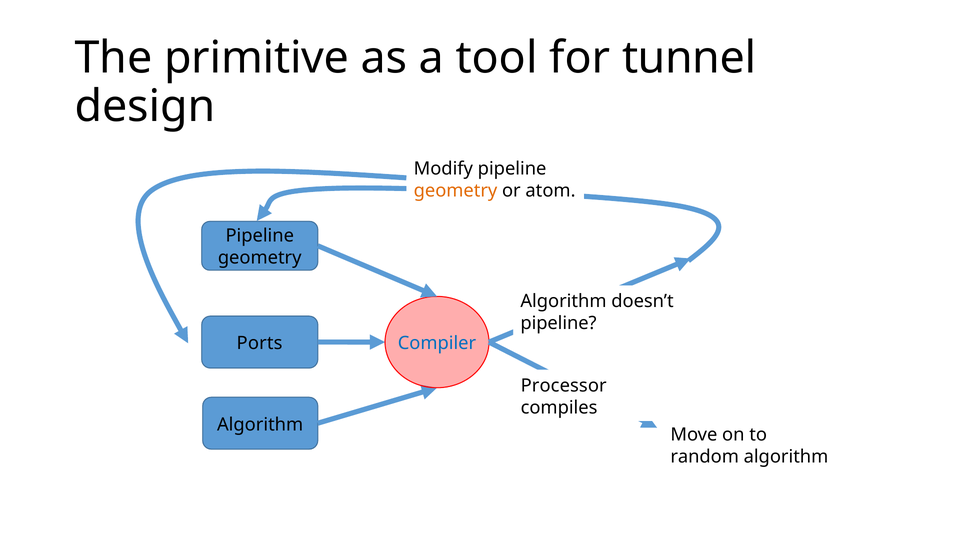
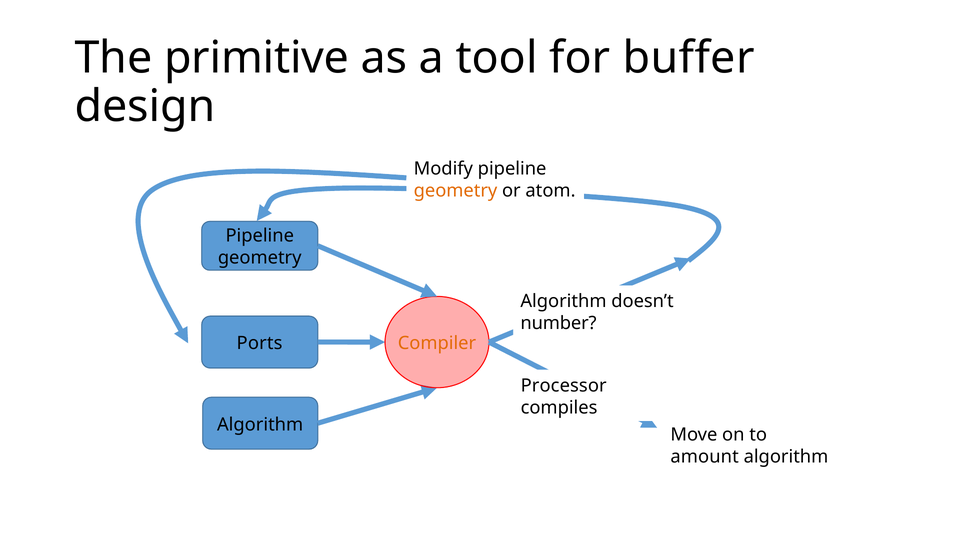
tunnel: tunnel -> buffer (689, 58)
pipeline: pipeline -> number (559, 323)
Compiler colour: blue -> orange (437, 343)
random: random -> amount (705, 457)
